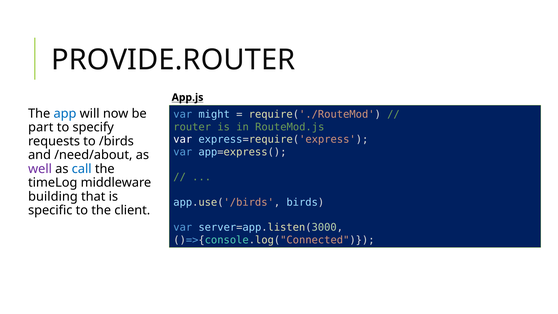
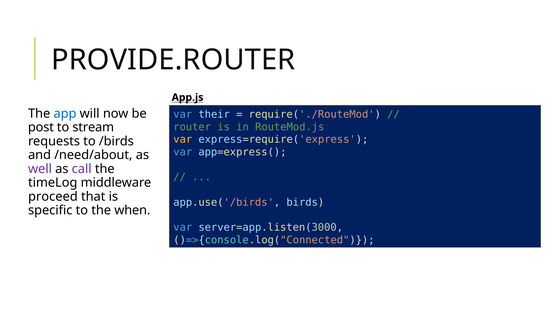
might: might -> their (214, 114)
part: part -> post (41, 127)
specify: specify -> stream (93, 127)
var colour: white -> yellow (183, 139)
call colour: blue -> purple (82, 169)
building: building -> proceed (53, 196)
client: client -> when (132, 210)
